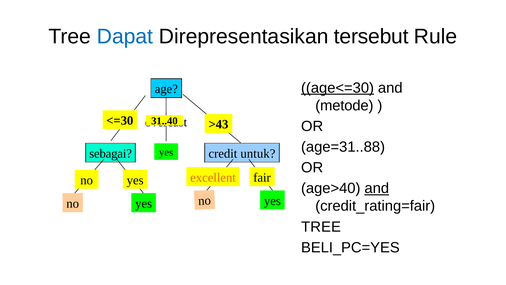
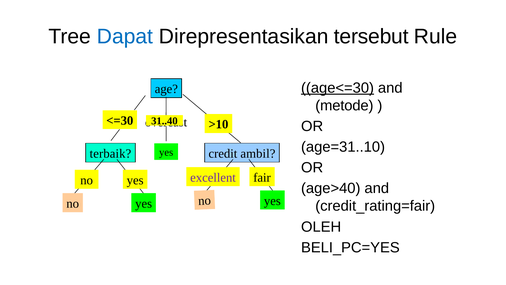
>43: >43 -> >10 (218, 124)
age=31..88: age=31..88 -> age=31..10 (343, 147)
sebagai: sebagai -> terbaik (110, 153)
untuk: untuk -> ambil (258, 153)
excellent colour: orange -> purple (213, 177)
and underline: present -> none (377, 188)
TREE: TREE -> OLEH (321, 227)
